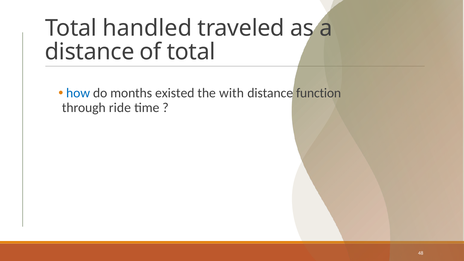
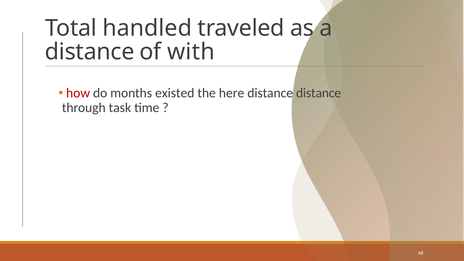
of total: total -> with (191, 52)
how colour: blue -> red (78, 93)
with: with -> here (232, 93)
distance function: function -> distance (319, 93)
ride: ride -> task (120, 108)
